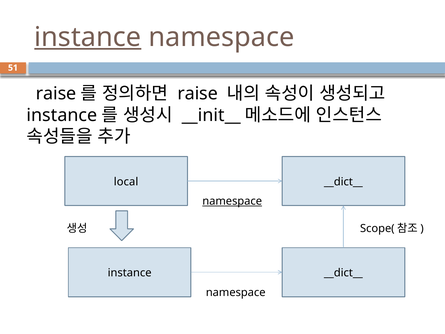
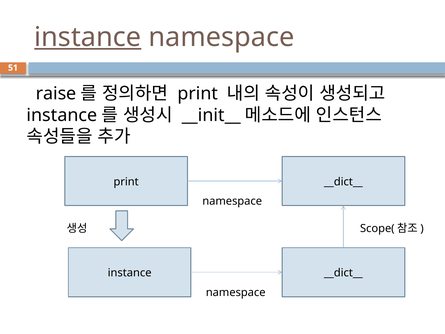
raise: raise -> print (198, 93)
local: local -> print (126, 182)
namespace underline: present -> none (232, 201)
